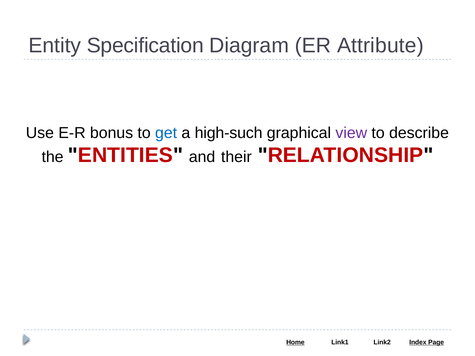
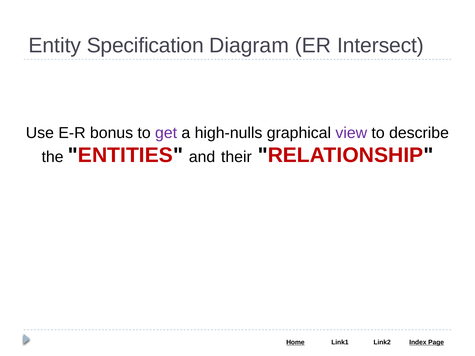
Attribute: Attribute -> Intersect (381, 46)
get colour: blue -> purple (166, 133)
high-such: high-such -> high-nulls (229, 133)
